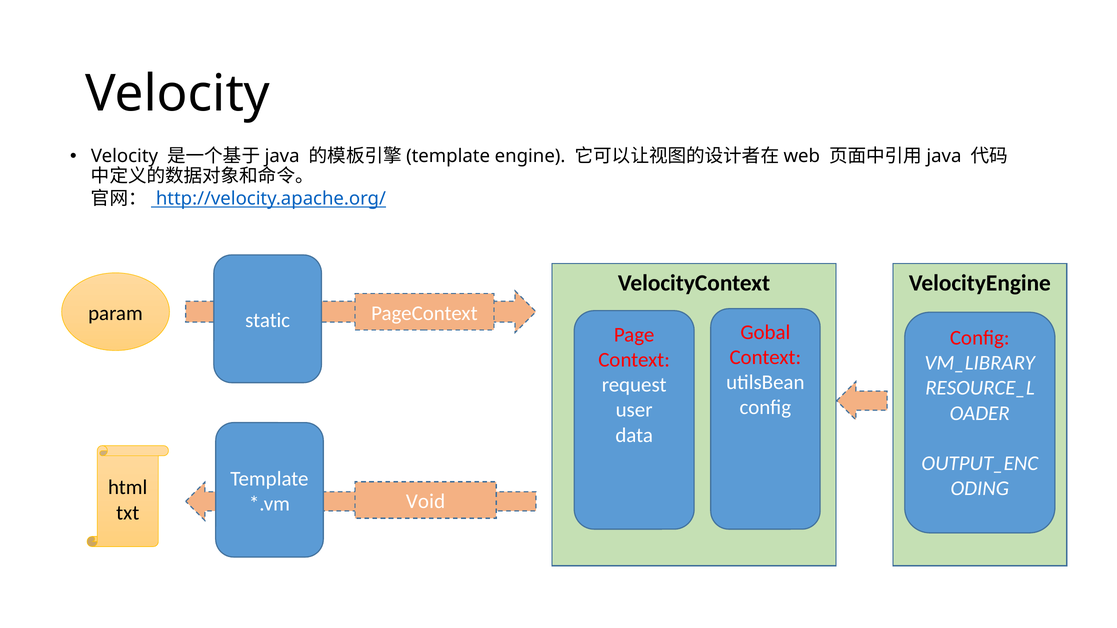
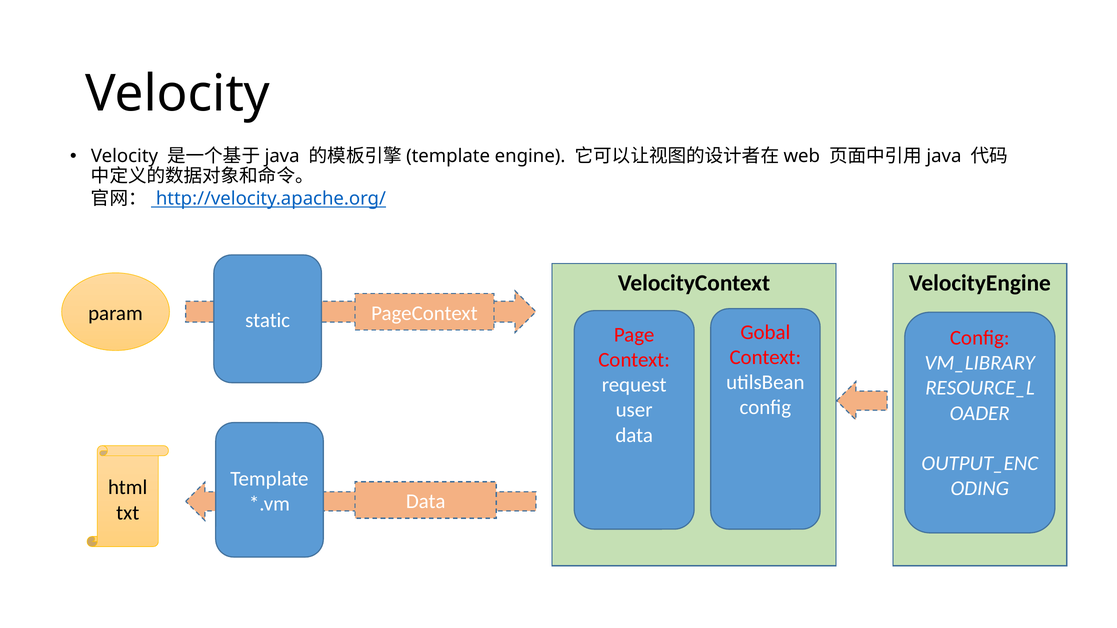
Void: Void -> Data (426, 502)
